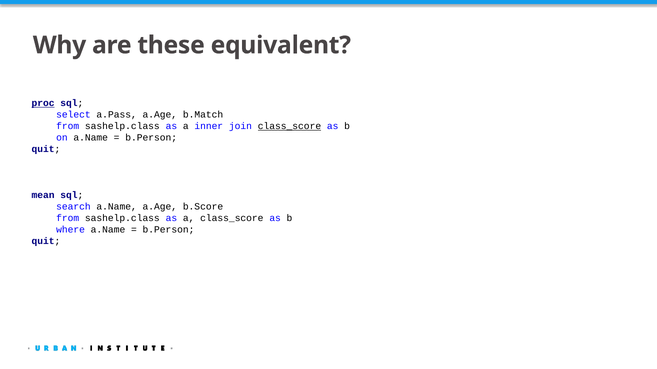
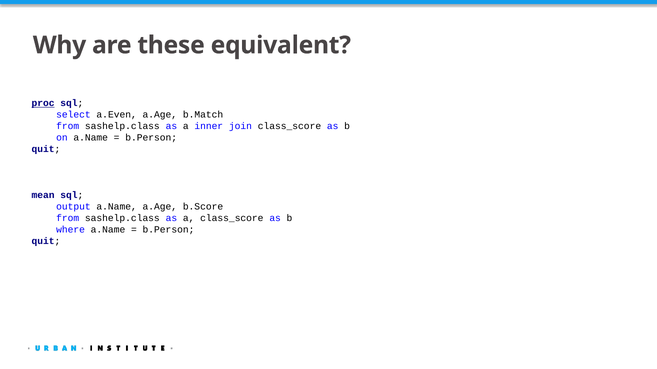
a.Pass: a.Pass -> a.Even (117, 115)
class_score underline: present -> none (289, 126)
search: search -> output (73, 207)
